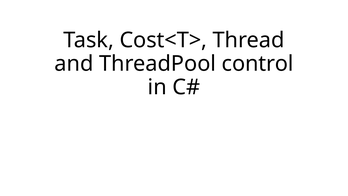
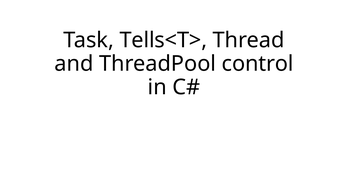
Cost<T>: Cost<T> -> Tells<T> (163, 40)
